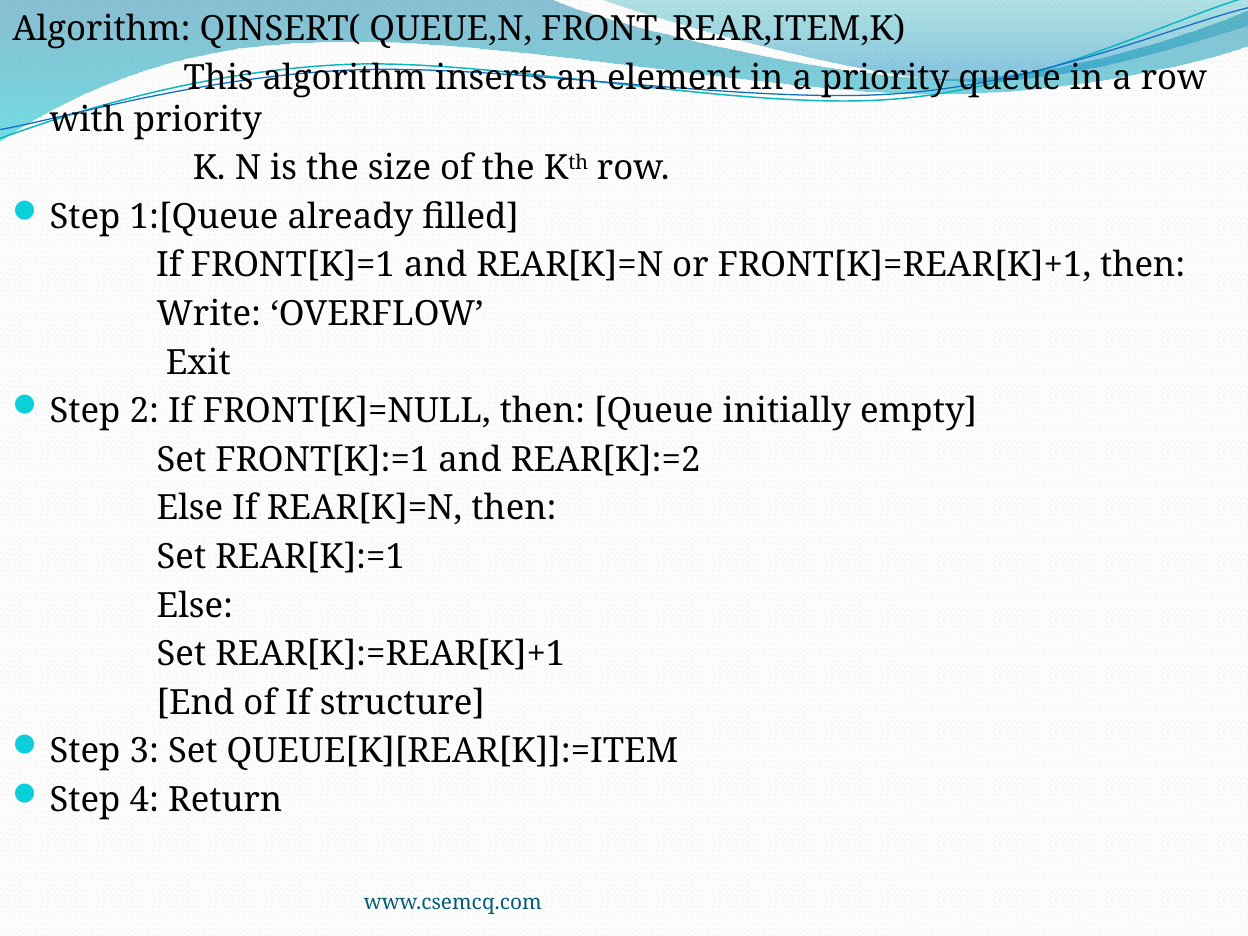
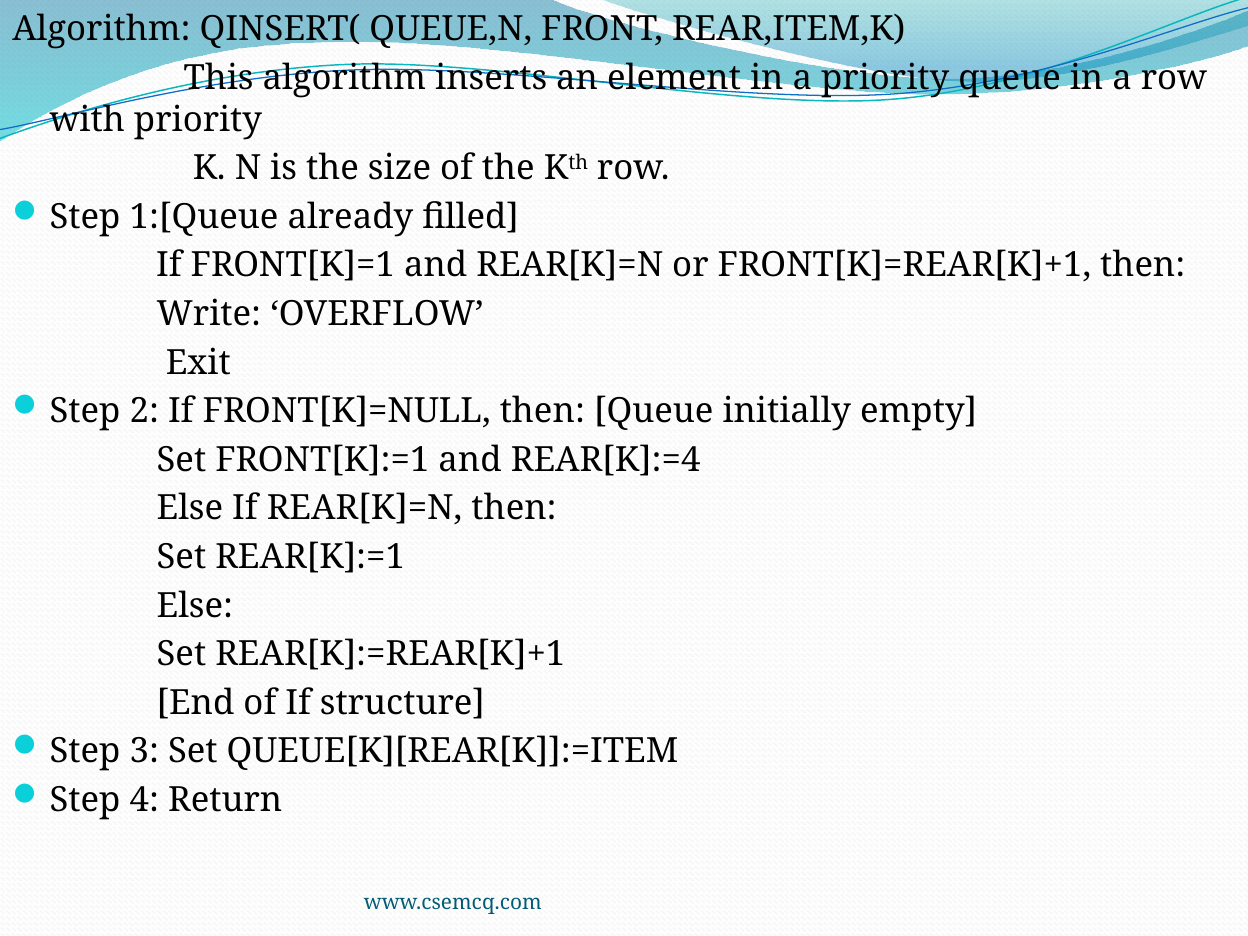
REAR[K]:=2: REAR[K]:=2 -> REAR[K]:=4 (606, 460)
